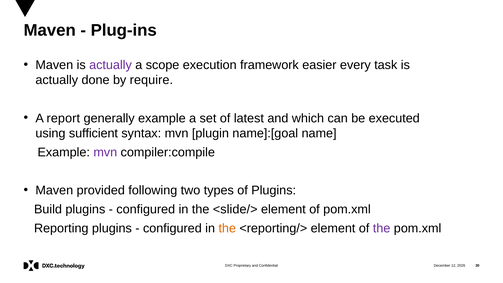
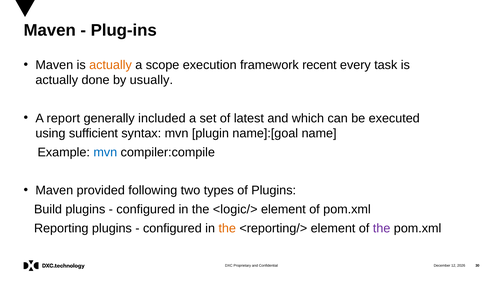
actually colour: purple -> orange (110, 65)
easier: easier -> recent (319, 65)
require: require -> usually (151, 80)
generally example: example -> included (162, 118)
mvn colour: purple -> blue (105, 152)
<slide/>: <slide/> -> <logic/> (235, 209)
